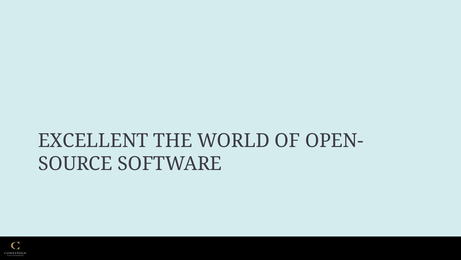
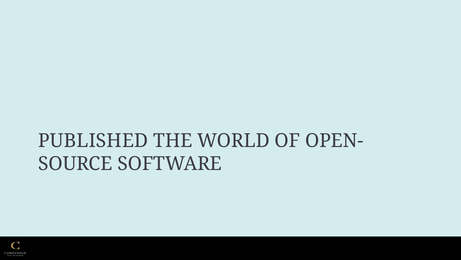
EXCELLENT: EXCELLENT -> PUBLISHED (93, 140)
